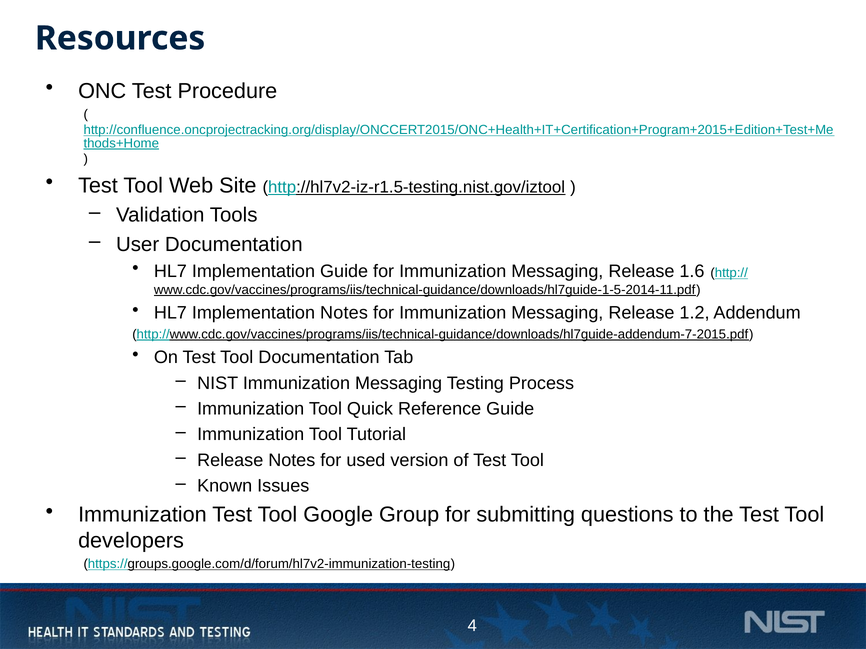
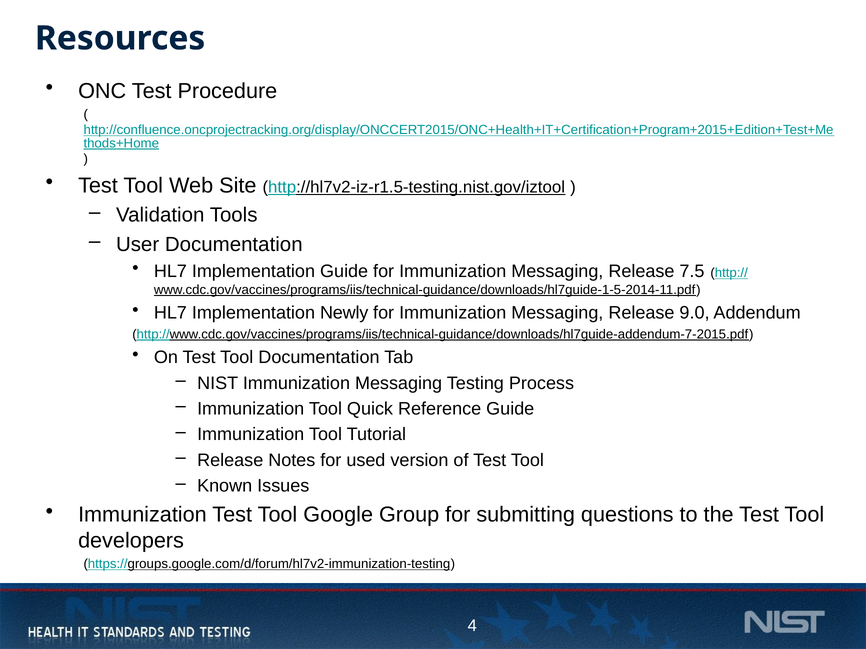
1.6: 1.6 -> 7.5 (692, 271)
Implementation Notes: Notes -> Newly (344, 313)
1.2: 1.2 -> 9.0 (695, 313)
